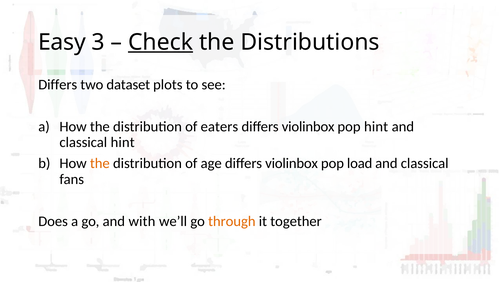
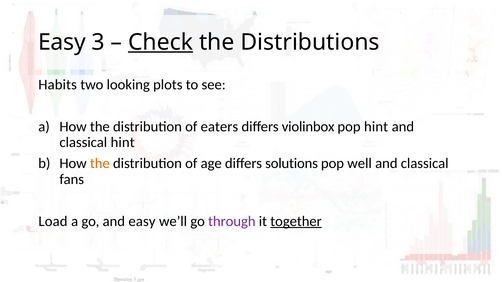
Differs: Differs -> Habits (58, 85)
dataset: dataset -> looking (128, 85)
age differs violinbox: violinbox -> solutions (292, 164)
load: load -> well (360, 164)
Does: Does -> Load (53, 221)
and with: with -> easy (142, 221)
through colour: orange -> purple (232, 221)
together underline: none -> present (296, 221)
